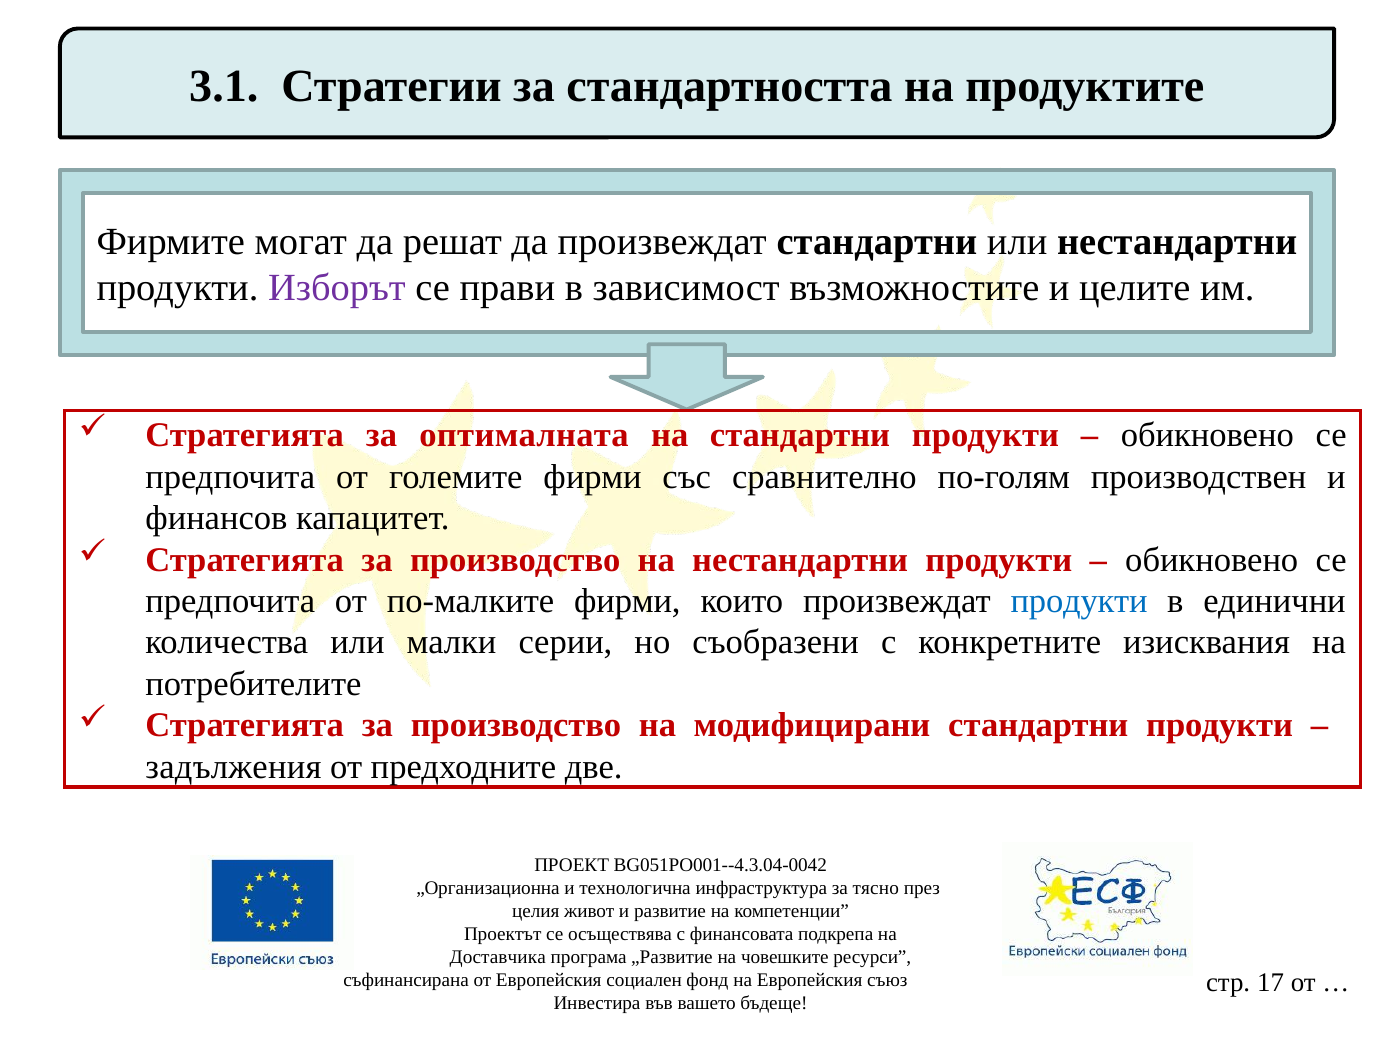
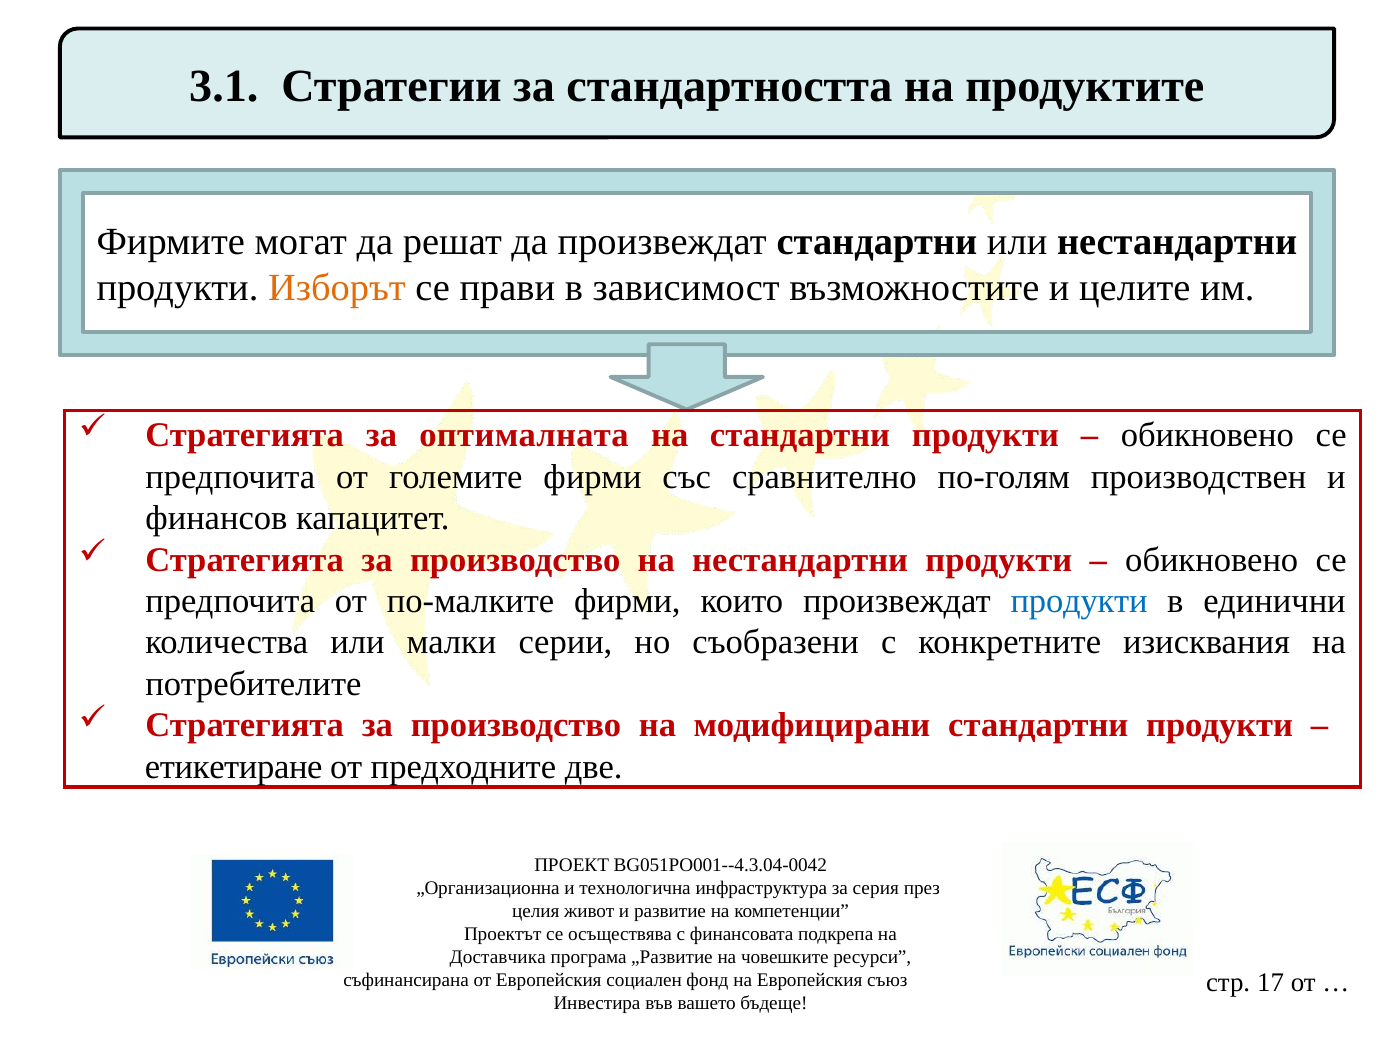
Изборът colour: purple -> orange (337, 288)
задължения: задължения -> етикетиране (234, 767)
тясно: тясно -> серия (876, 888)
